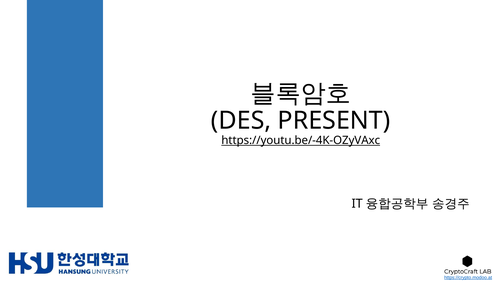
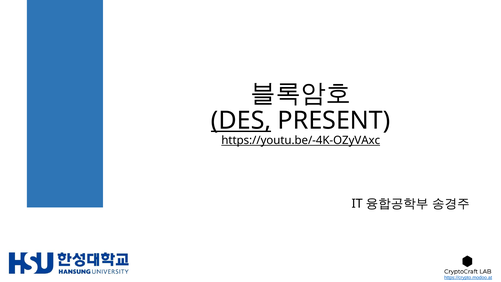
DES underline: none -> present (241, 120)
